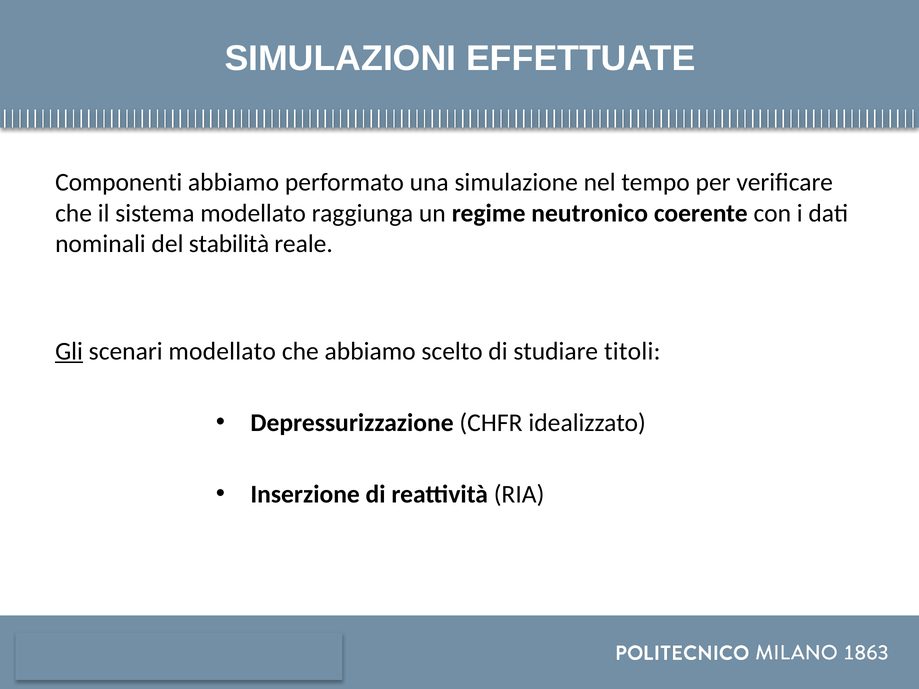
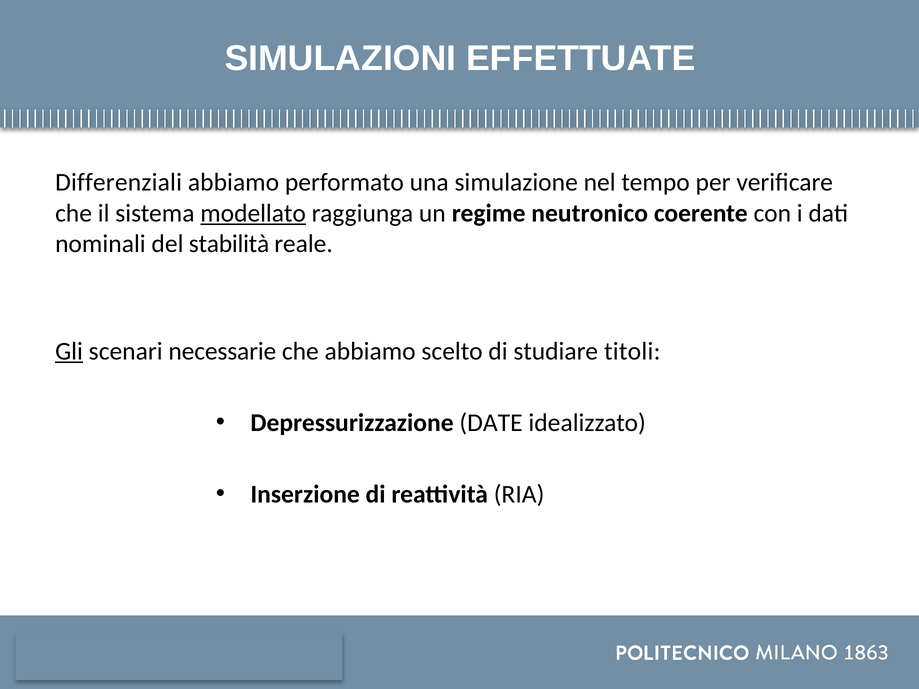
Componenti: Componenti -> Differenziali (119, 183)
modellato underline: none -> present (253, 213)
scenari modellato: modellato -> necessarie (222, 351)
CHFR: CHFR -> DATE (491, 423)
